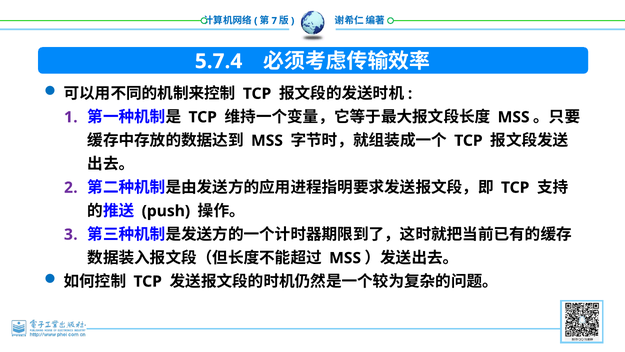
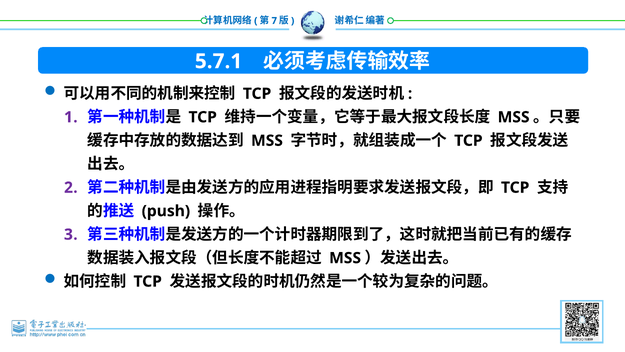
5.7.4: 5.7.4 -> 5.7.1 (219, 61)
